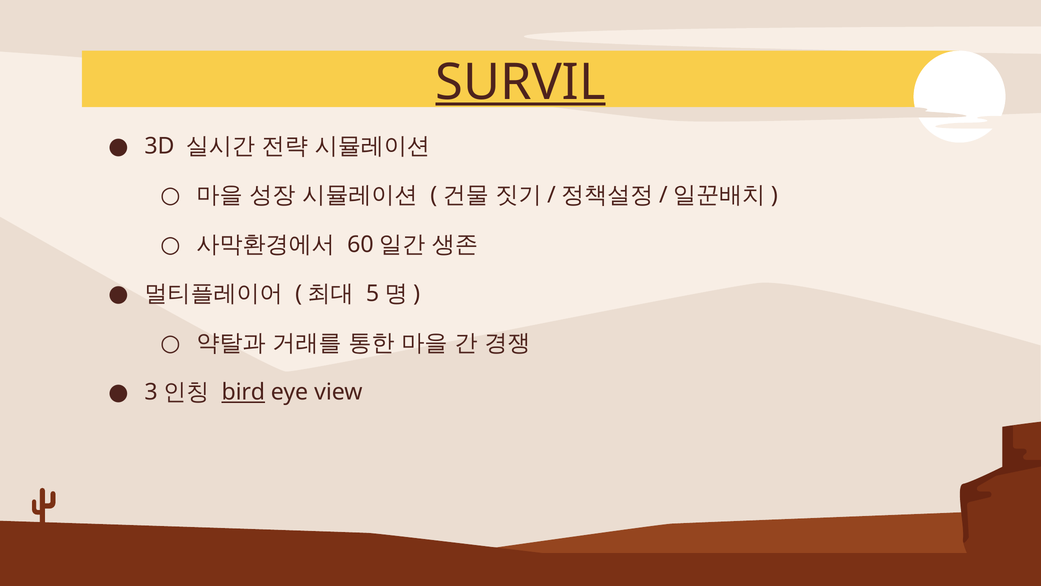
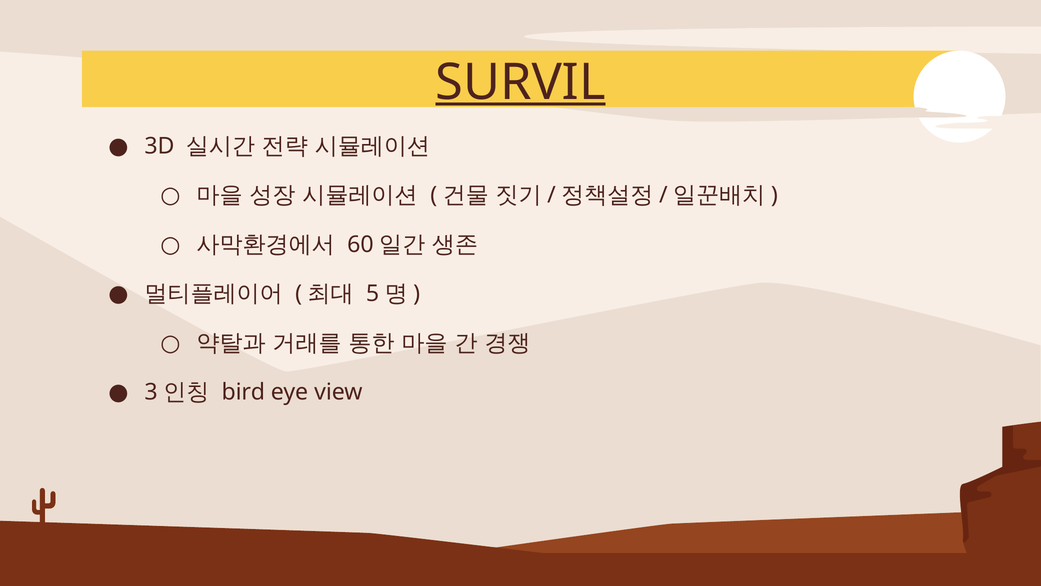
bird underline: present -> none (243, 392)
